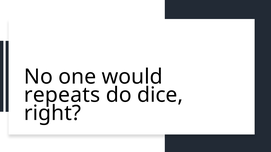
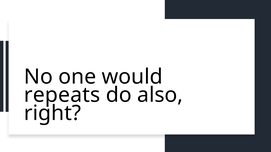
dice: dice -> also (160, 95)
